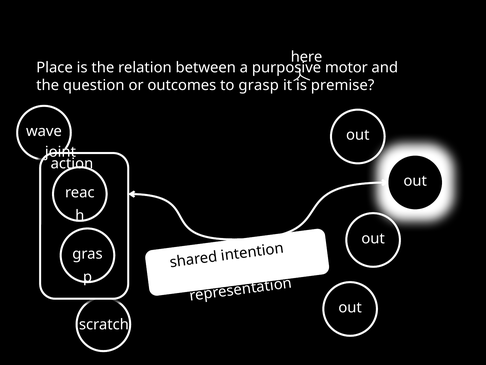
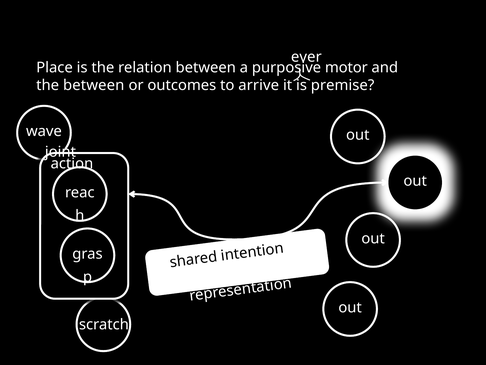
here: here -> ever (306, 57)
the question: question -> between (94, 85)
grasp: grasp -> arrive (259, 85)
